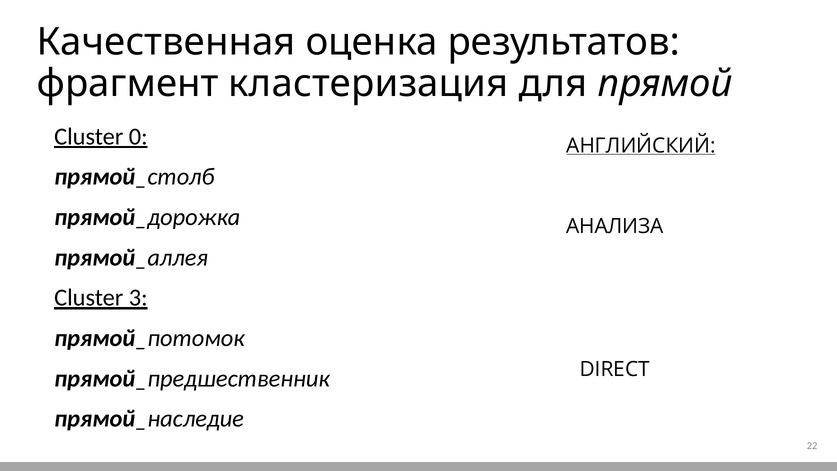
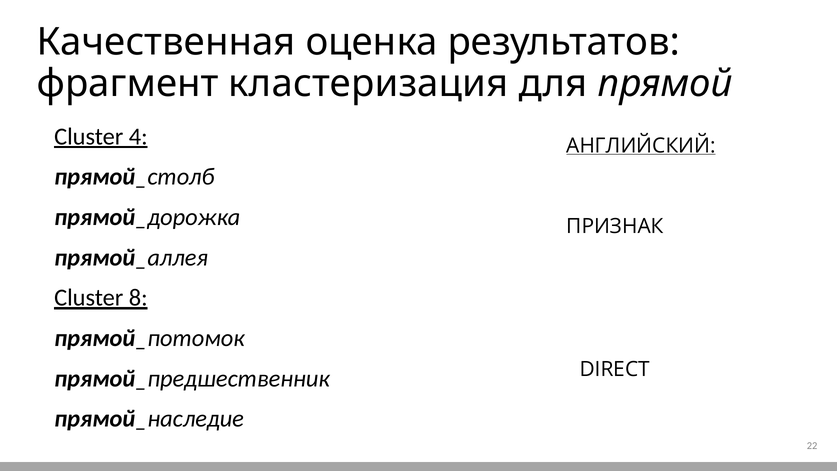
0: 0 -> 4 (138, 136)
АНАЛИЗА: АНАЛИЗА -> ПРИЗНАК (615, 226)
3: 3 -> 8 (138, 298)
